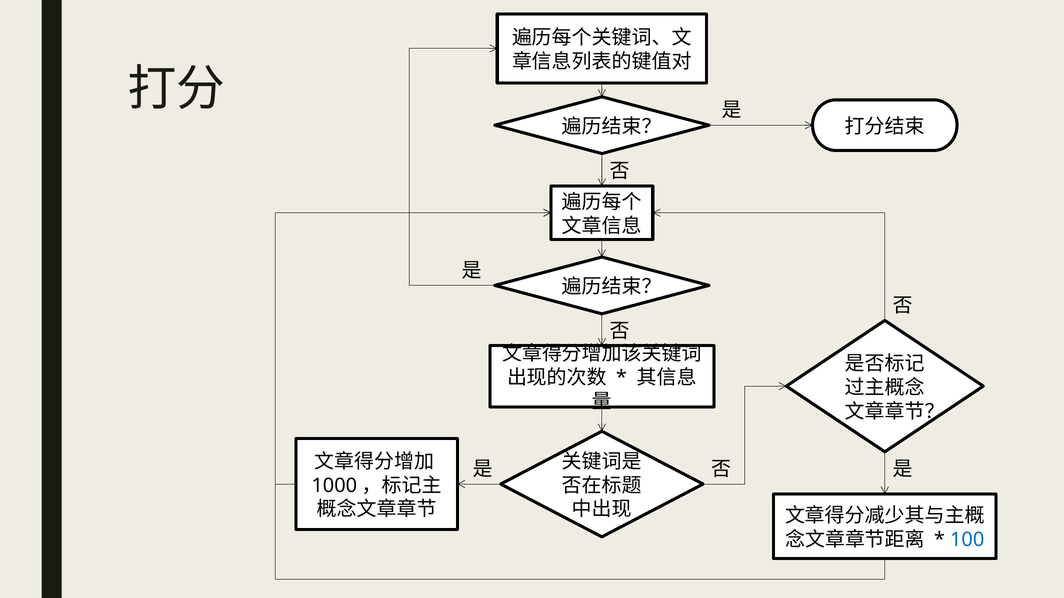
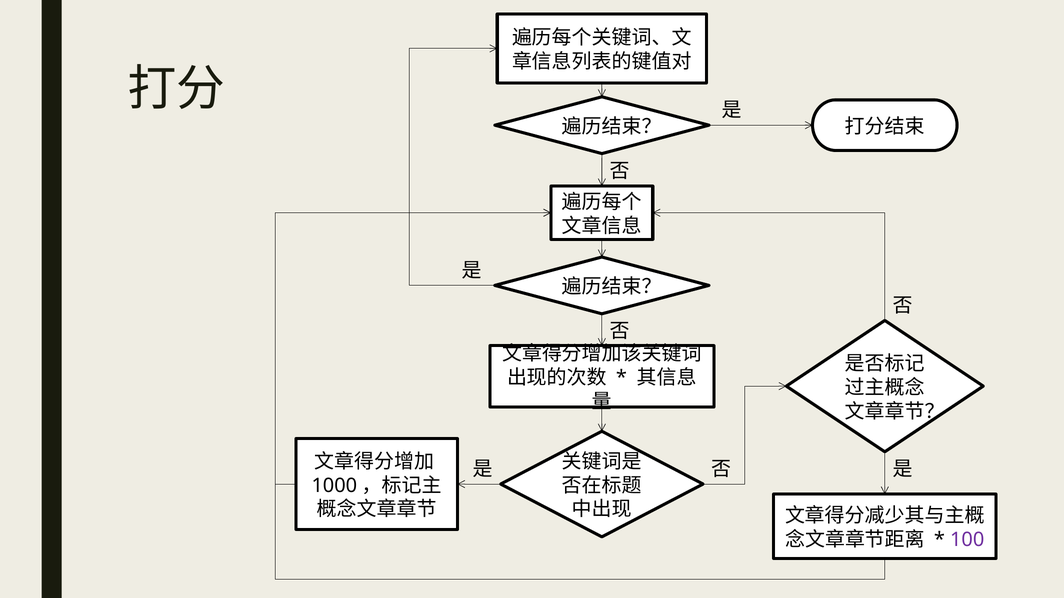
100 colour: blue -> purple (967, 540)
